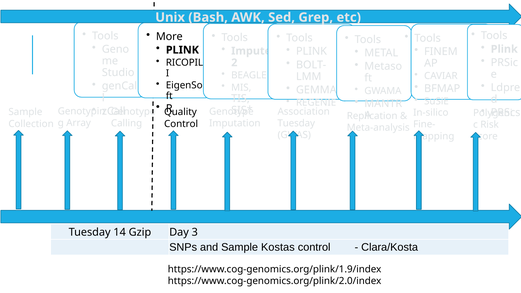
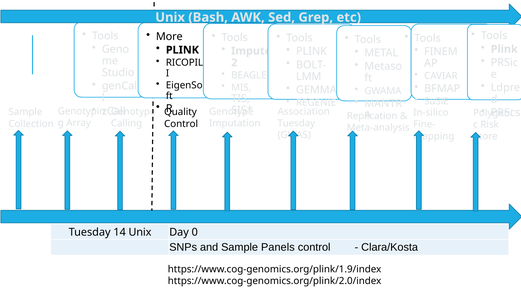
14 Gzip: Gzip -> Unix (140, 232)
3: 3 -> 0 (195, 232)
Kostas: Kostas -> Panels (278, 247)
